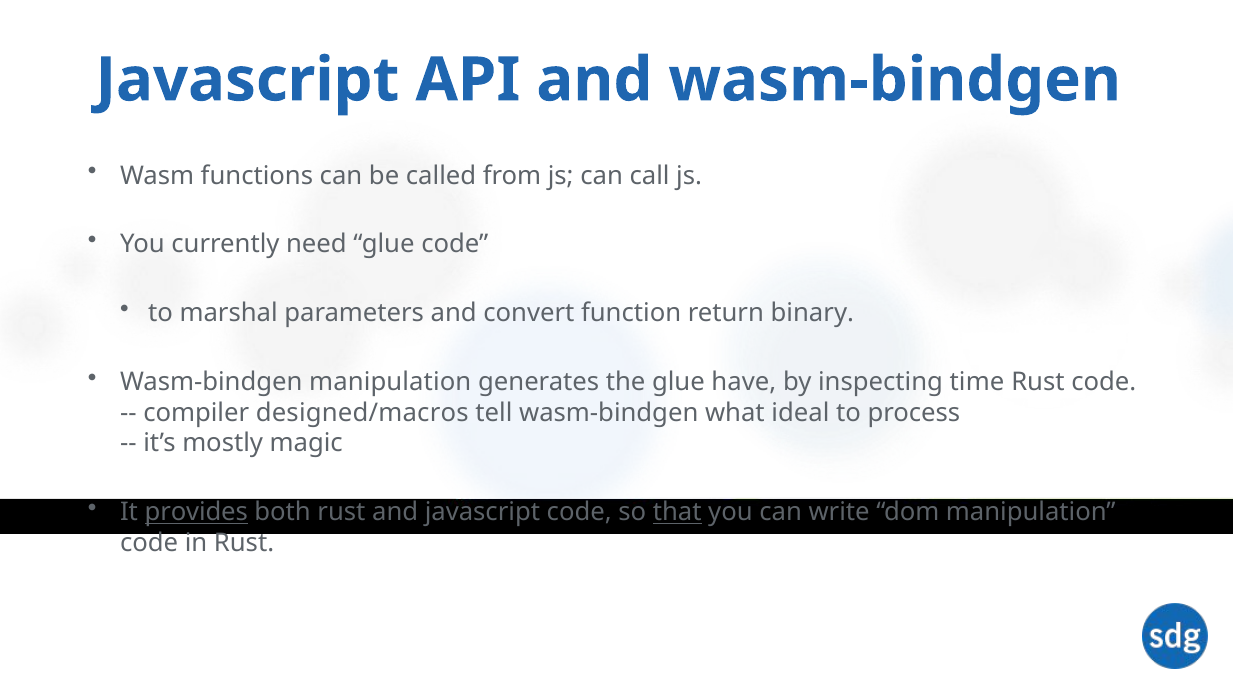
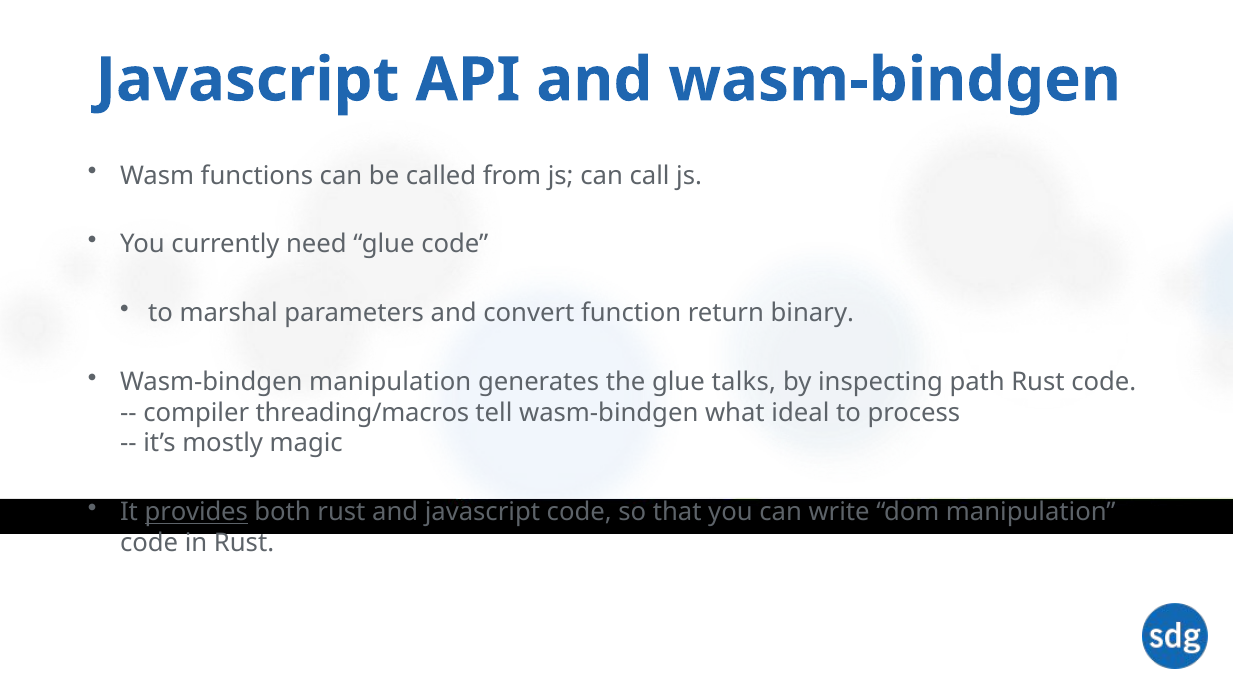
have: have -> talks (744, 382)
time: time -> path (977, 382)
designed/macros: designed/macros -> threading/macros (362, 412)
that underline: present -> none (677, 512)
